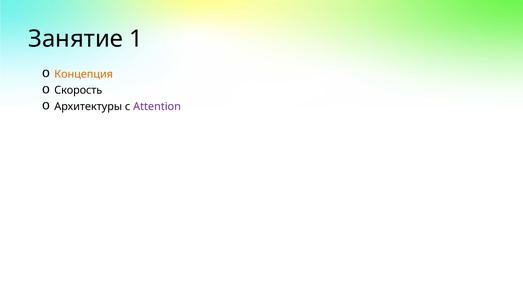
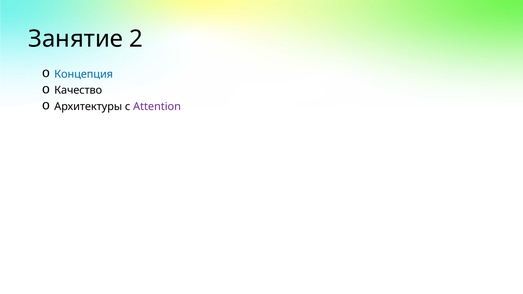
1: 1 -> 2 (136, 39)
Концепция colour: orange -> blue (84, 74)
Скорость: Скорость -> Качество (78, 90)
